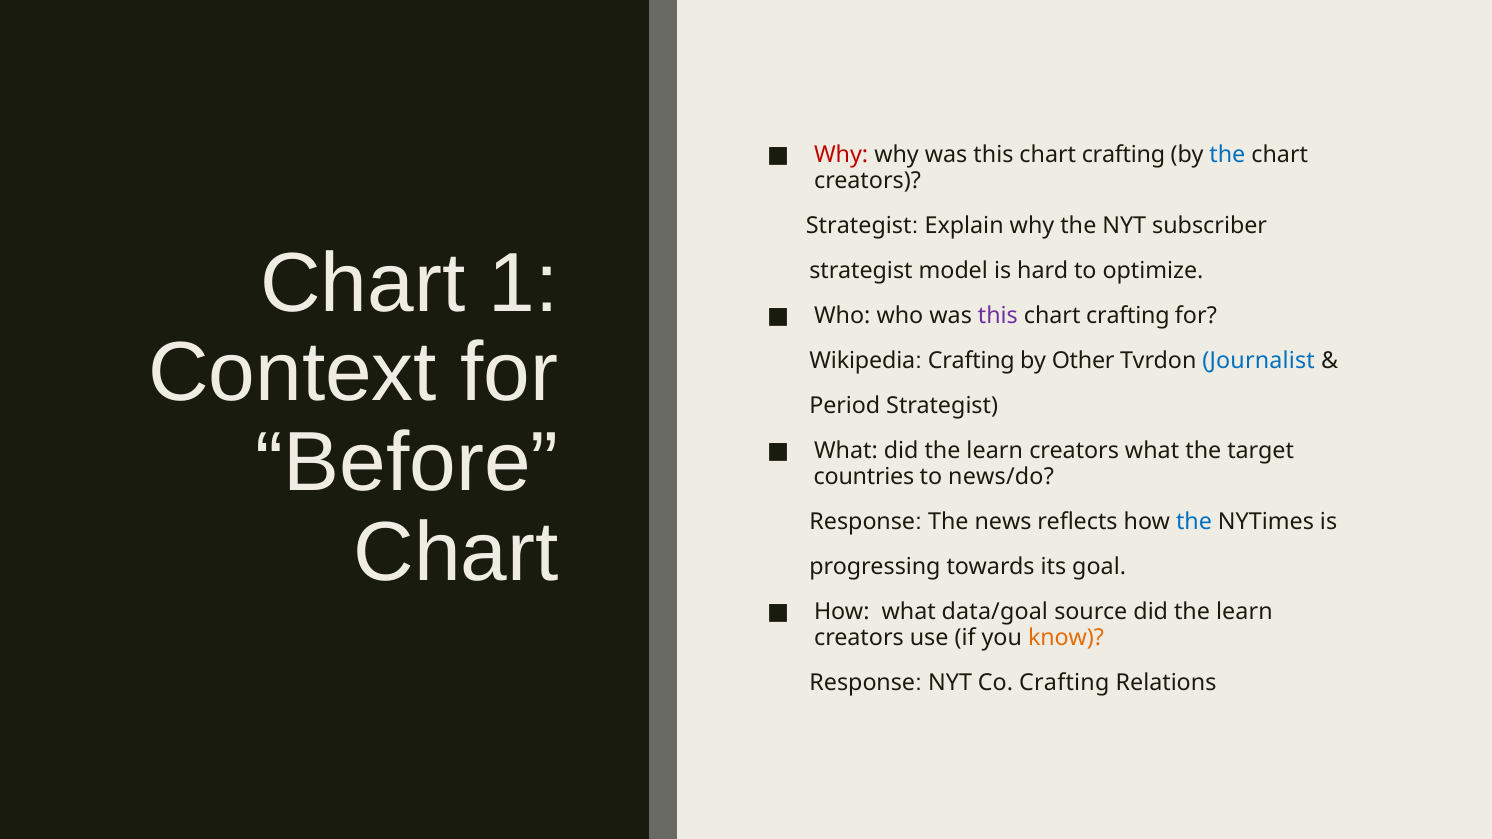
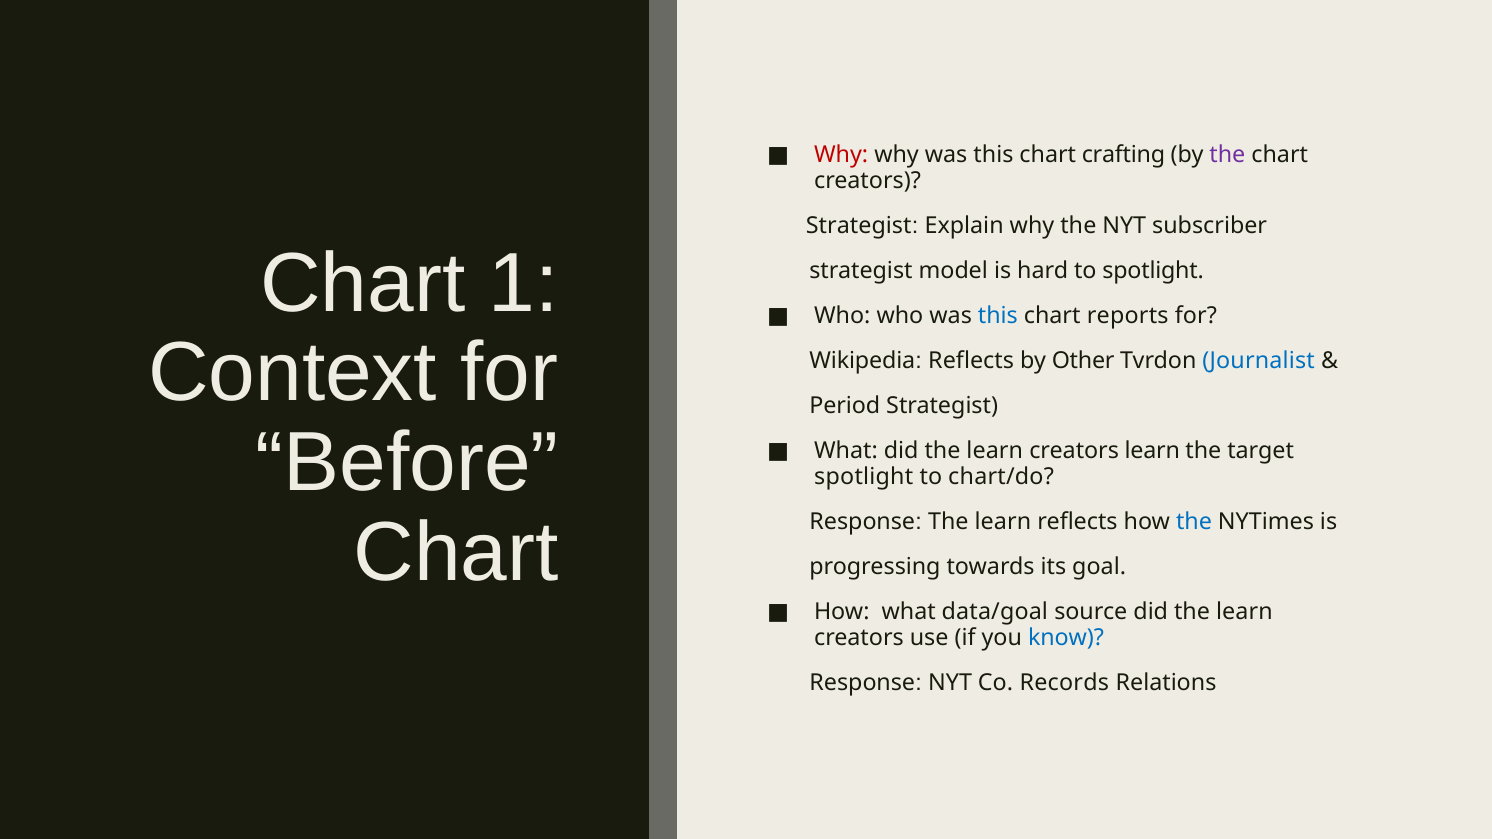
the colour: blue -> purple (1227, 155)
to optimize: optimize -> spotlight (1153, 271)
this colour: purple -> blue (998, 316)
crafting: crafting -> reports (1128, 316)
Crafting: Crafting -> Reflects (971, 361)
creators what: what -> learn (1152, 451)
countries: countries -> spotlight (864, 477)
news/do: news/do -> chart/do (1001, 477)
news: news -> learn (1003, 522)
know colour: orange -> blue (1066, 638)
Co Crafting: Crafting -> Records (1064, 683)
